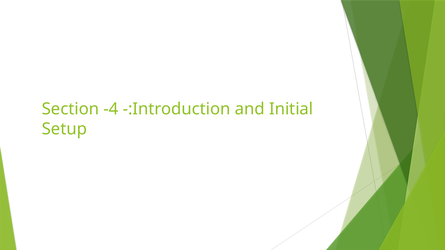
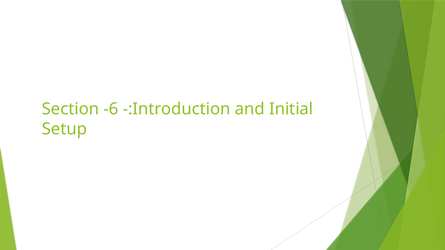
-4: -4 -> -6 (111, 109)
